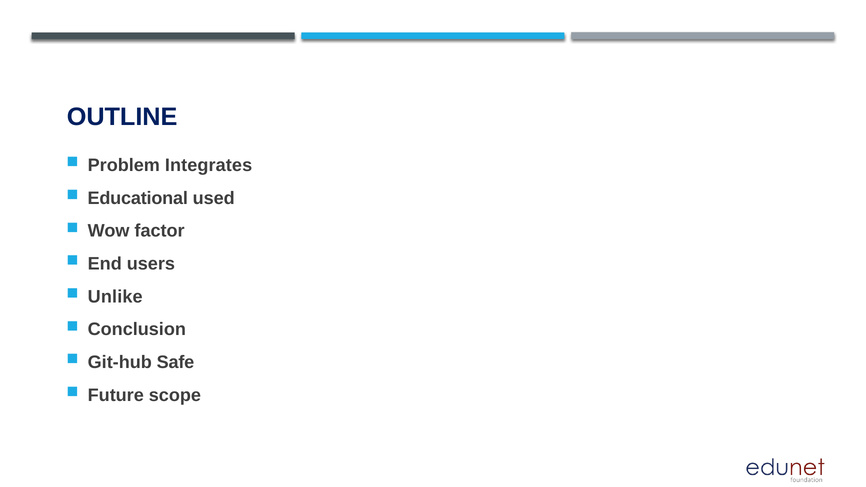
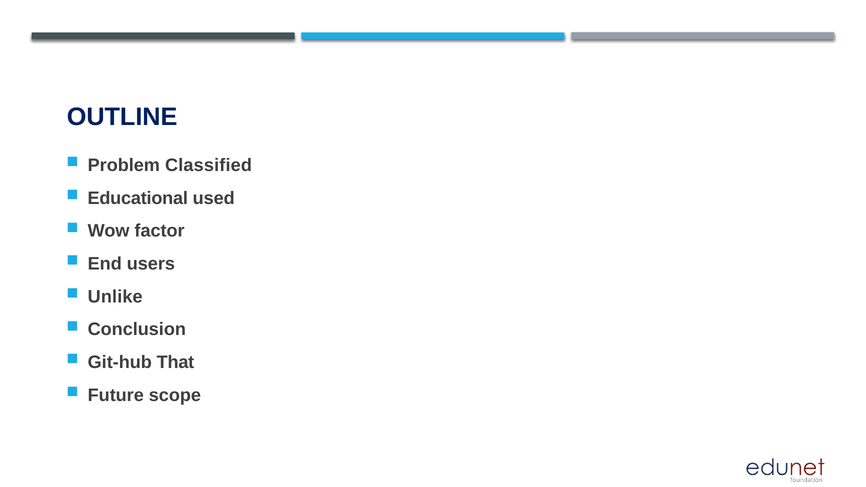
Integrates: Integrates -> Classified (209, 165)
Safe: Safe -> That (175, 362)
